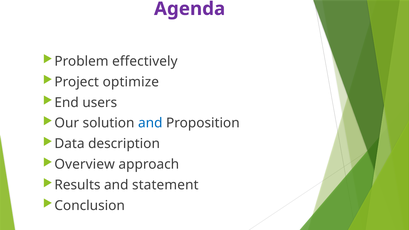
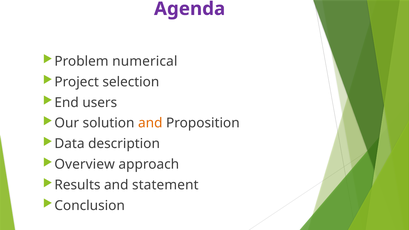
effectively: effectively -> numerical (145, 61)
optimize: optimize -> selection (131, 82)
and colour: blue -> orange (150, 123)
